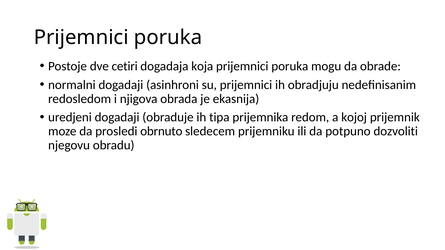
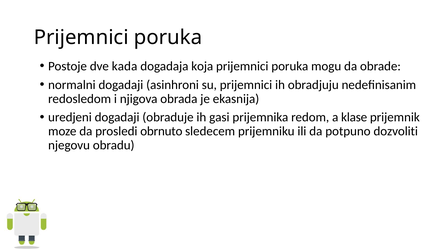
cetiri: cetiri -> kada (125, 66)
tipa: tipa -> gasi (219, 117)
kojoj: kojoj -> klase (354, 117)
